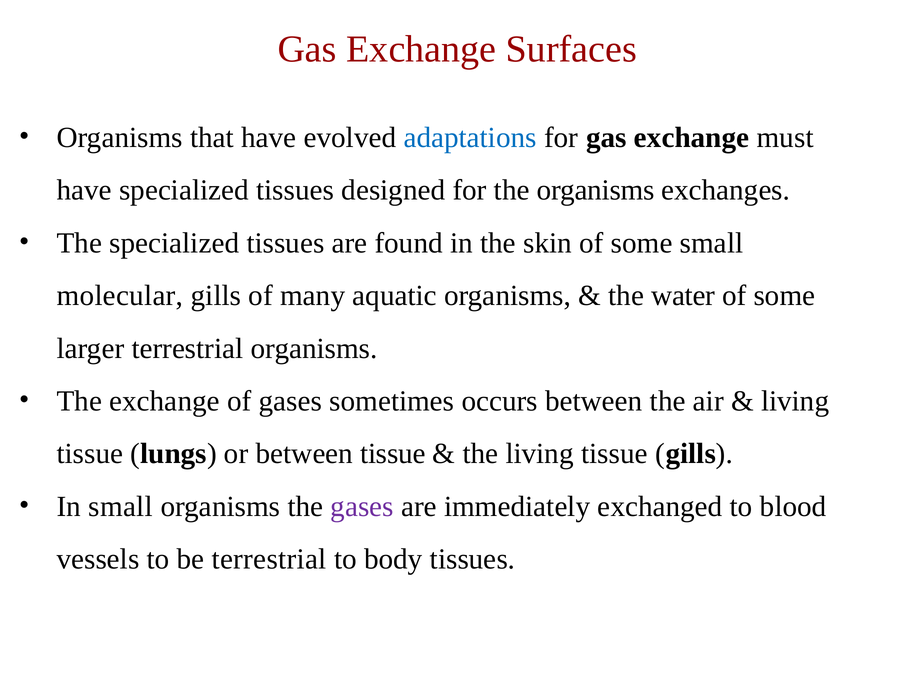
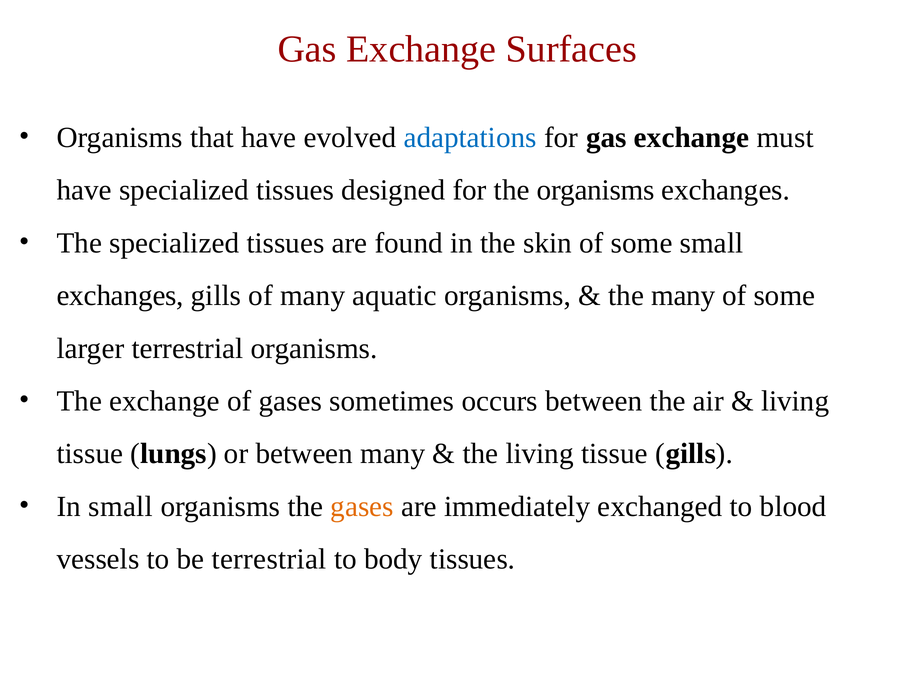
molecular: molecular -> exchanges (120, 296)
the water: water -> many (683, 296)
between tissue: tissue -> many (393, 454)
gases colour: purple -> orange (362, 507)
